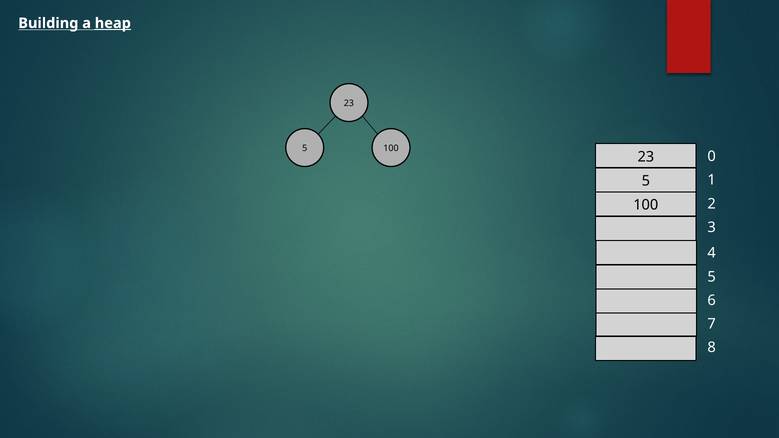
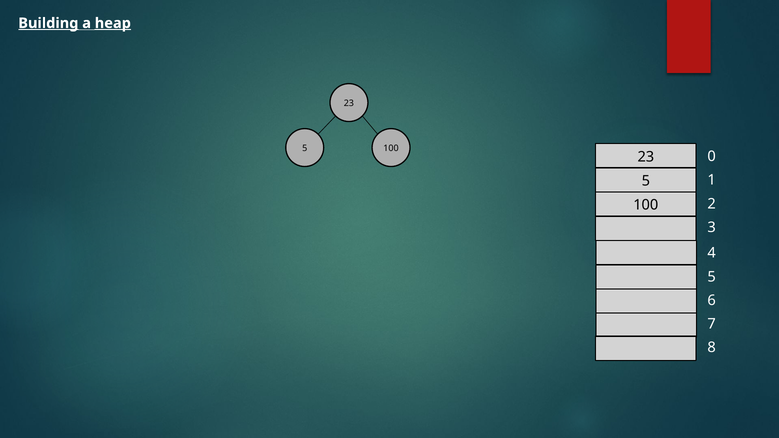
Building underline: none -> present (48, 23)
